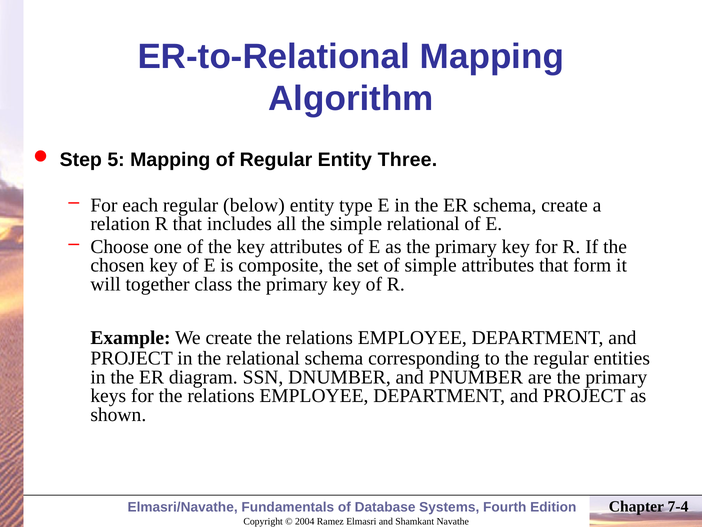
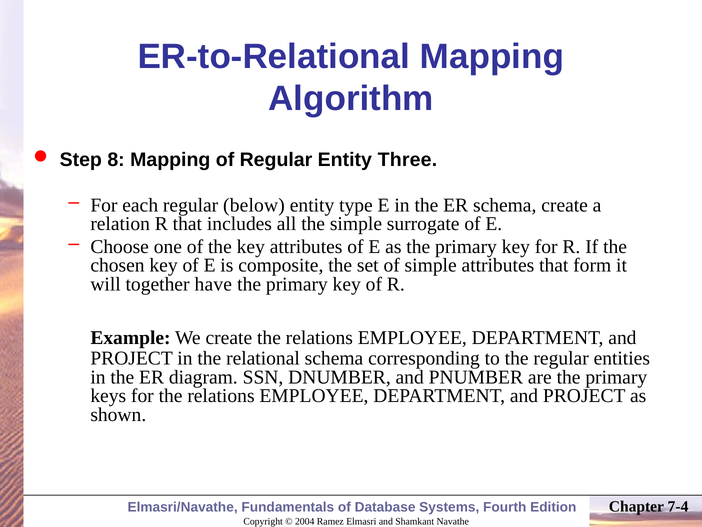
5: 5 -> 8 (116, 160)
simple relational: relational -> surrogate (423, 224)
class: class -> have (213, 284)
